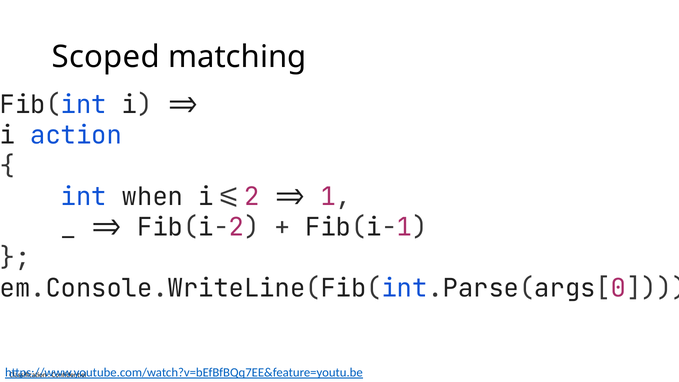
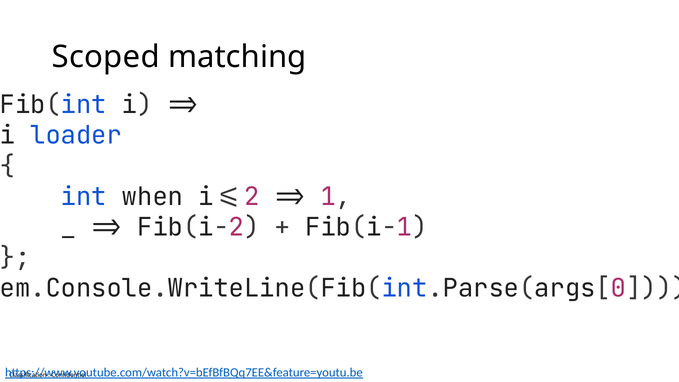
action: action -> loader (76, 136)
